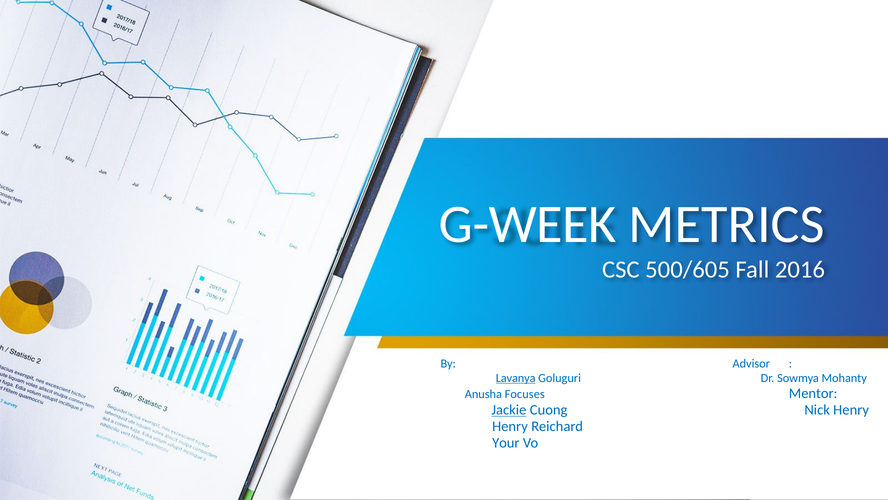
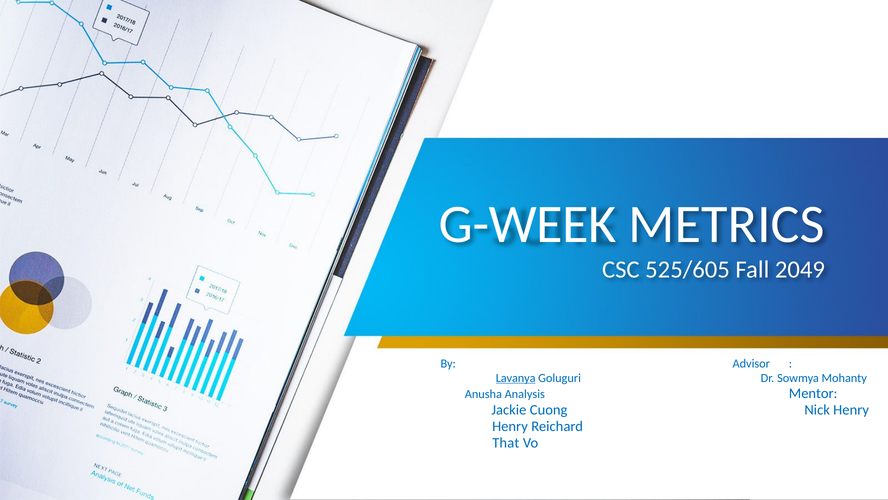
500/605: 500/605 -> 525/605 (688, 269)
2016: 2016 -> 2049 (800, 269)
Focuses: Focuses -> Analysis (525, 394)
Jackie underline: present -> none (509, 410)
Your: Your -> That (506, 443)
